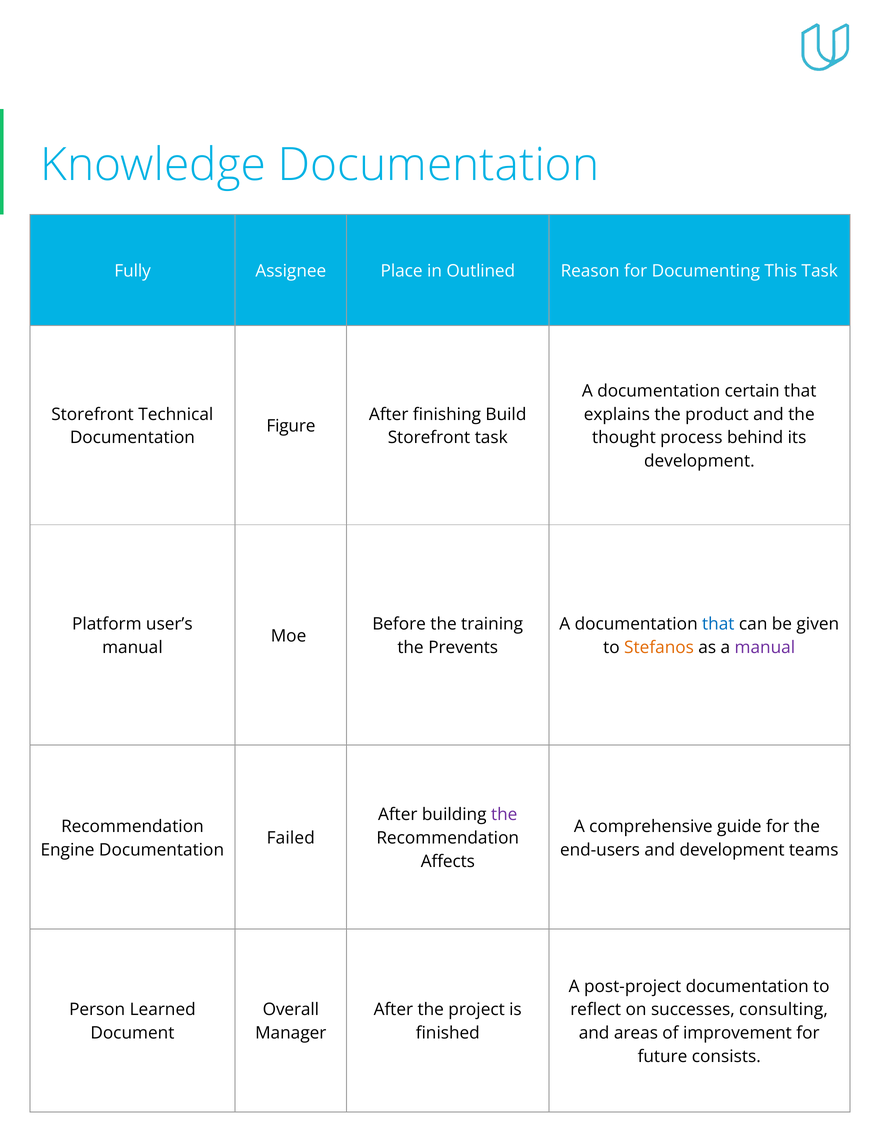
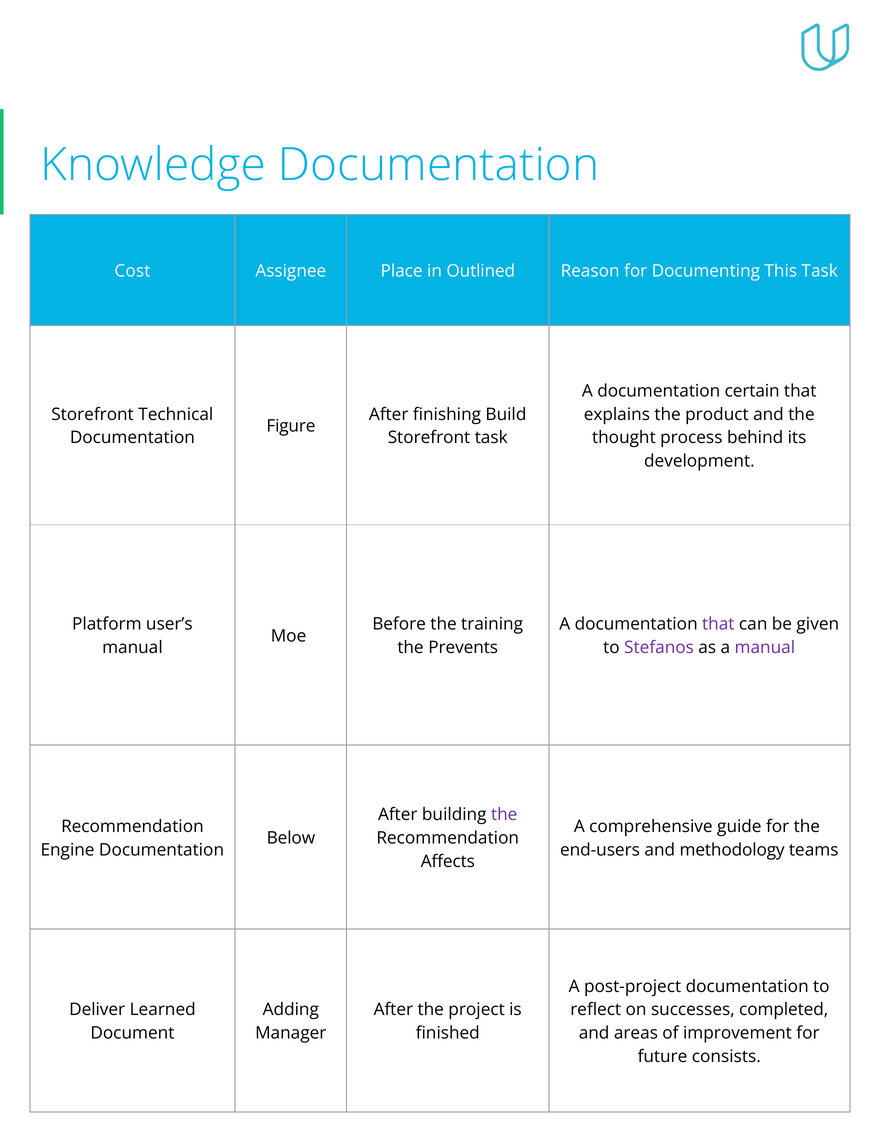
Fully: Fully -> Cost (132, 271)
that colour: blue -> purple (718, 625)
Stefanos colour: orange -> purple (659, 648)
Failed: Failed -> Below (291, 839)
and development: development -> methodology (732, 851)
Person: Person -> Deliver (97, 1011)
Overall: Overall -> Adding (291, 1011)
consulting: consulting -> completed (784, 1011)
